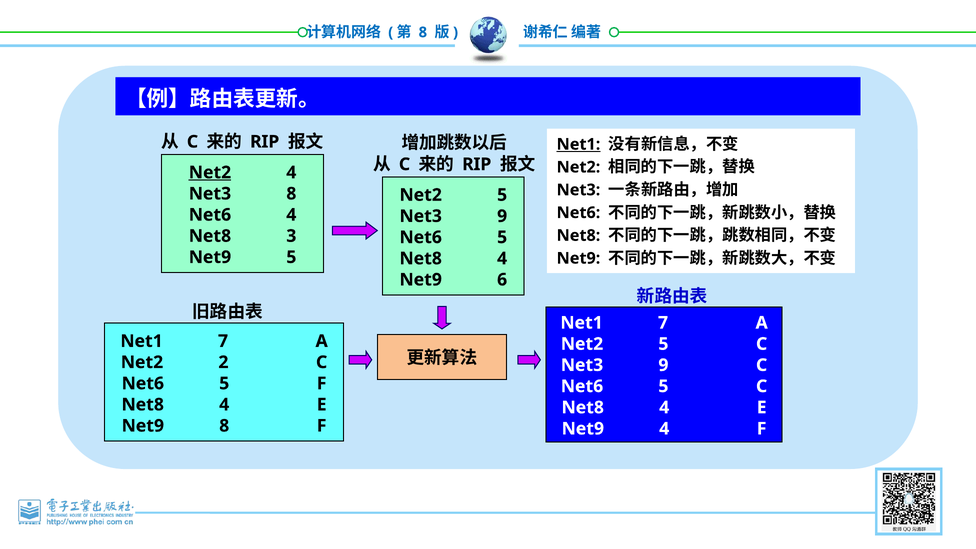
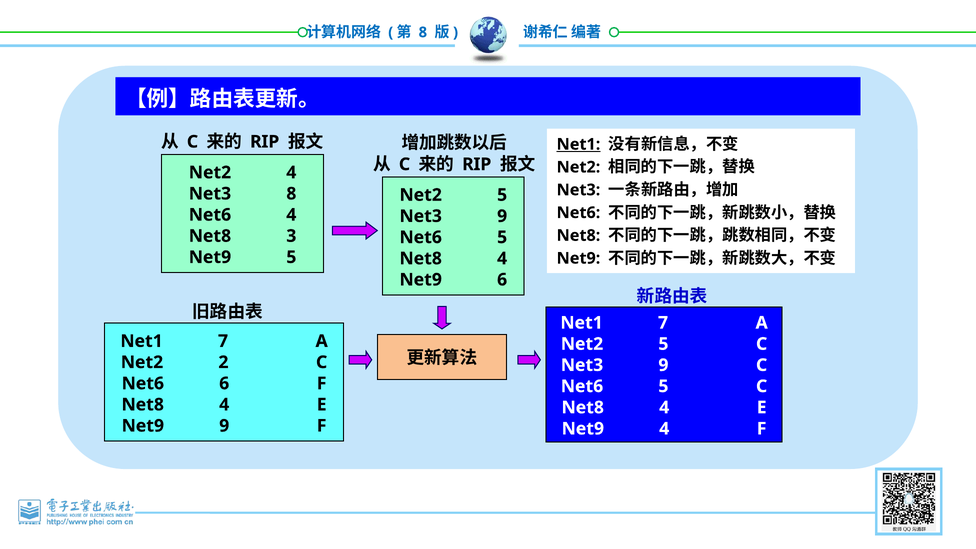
Net2 underline: present -> none (210, 173)
5: 5 -> 6 (224, 383)
Net9 8: 8 -> 9 (224, 426)
